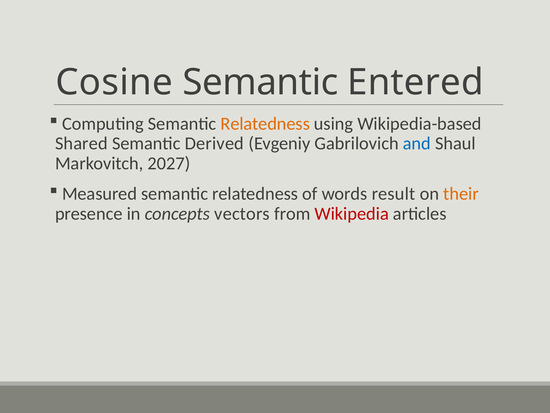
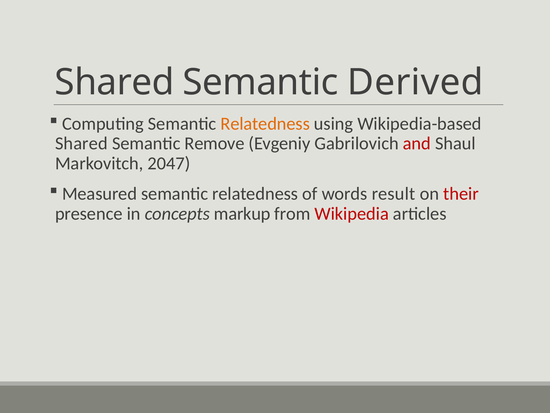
Cosine: Cosine -> Shared (115, 82)
Entered: Entered -> Derived (415, 82)
Derived: Derived -> Remove (215, 143)
and colour: blue -> red (417, 143)
2027: 2027 -> 2047 (169, 163)
their colour: orange -> red (461, 194)
vectors: vectors -> markup (242, 213)
